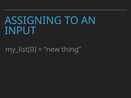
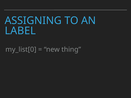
INPUT: INPUT -> LABEL (20, 31)
